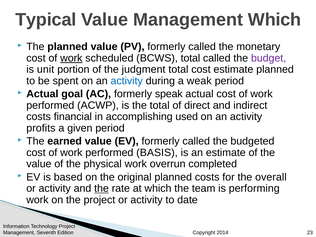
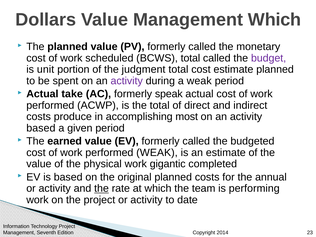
Typical: Typical -> Dollars (46, 20)
work underline: present -> none (71, 58)
activity colour: blue -> purple (127, 81)
goal: goal -> take (72, 94)
financial: financial -> produce (73, 117)
used: used -> most (187, 117)
profits: profits -> based (41, 128)
performed BASIS: BASIS -> WEAK (157, 153)
overrun: overrun -> gigantic (168, 164)
overall: overall -> annual (271, 177)
